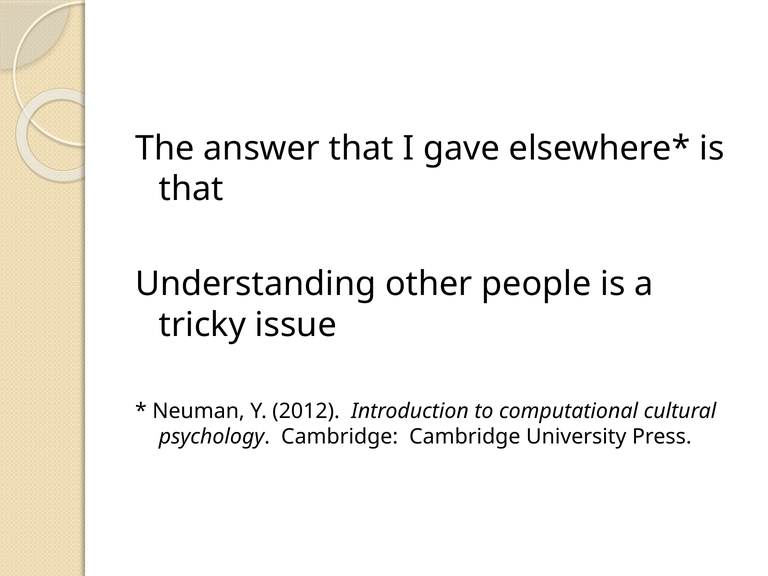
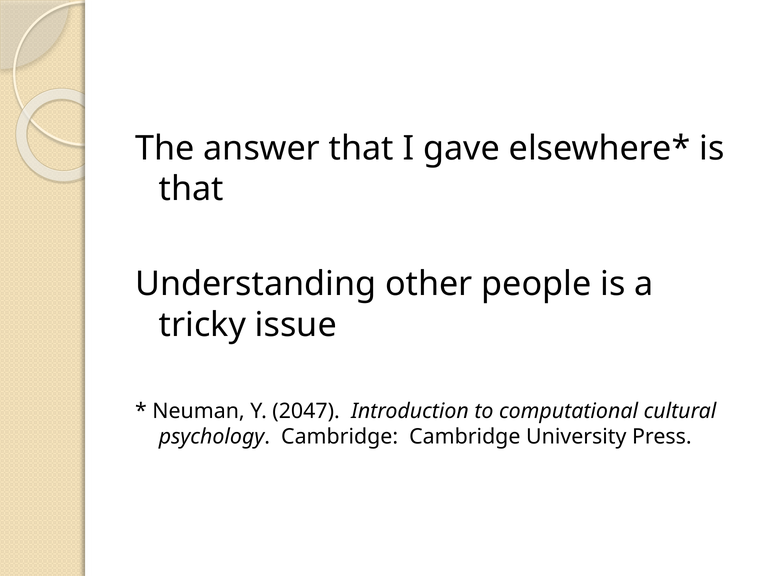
2012: 2012 -> 2047 (306, 411)
